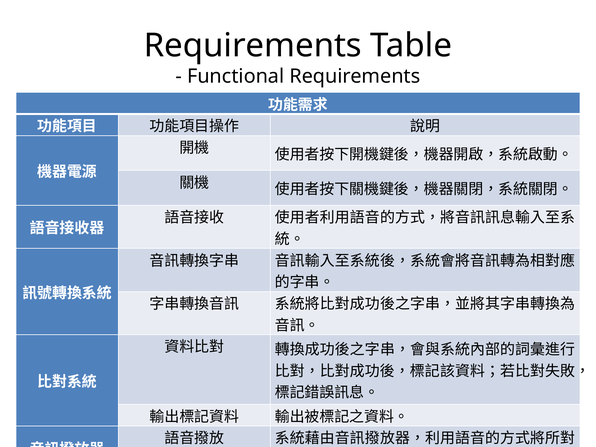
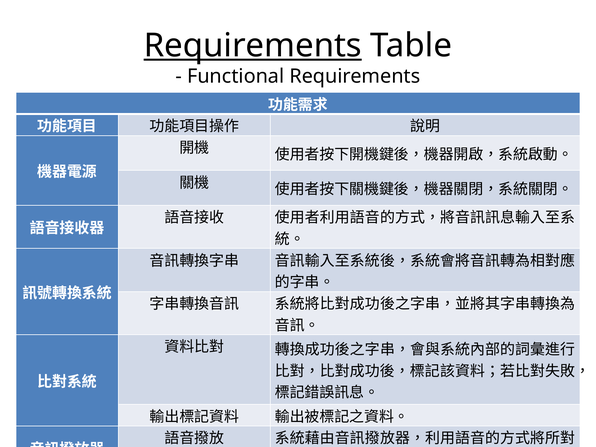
Requirements underline: none -> present (253, 46)
